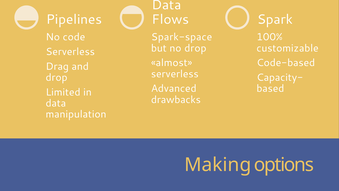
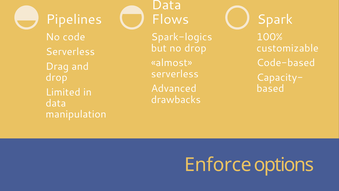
Spark-space: Spark-space -> Spark-logics (182, 37)
Making: Making -> Enforce (218, 165)
